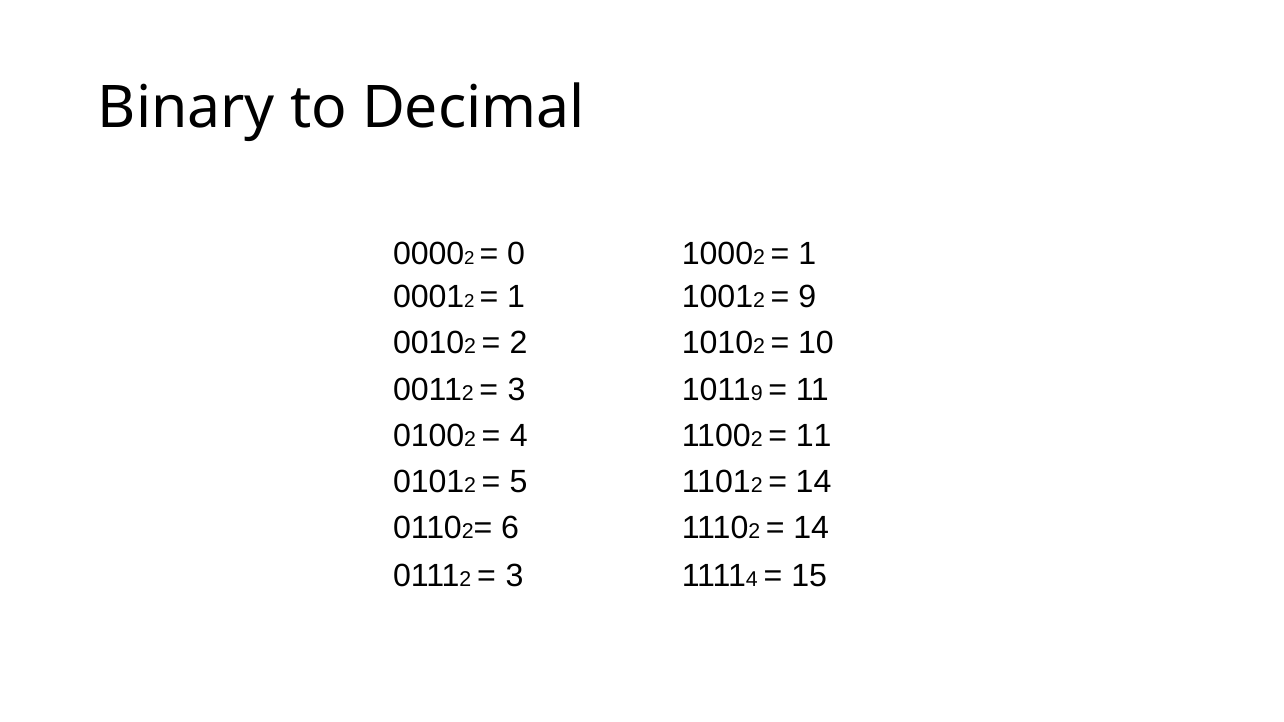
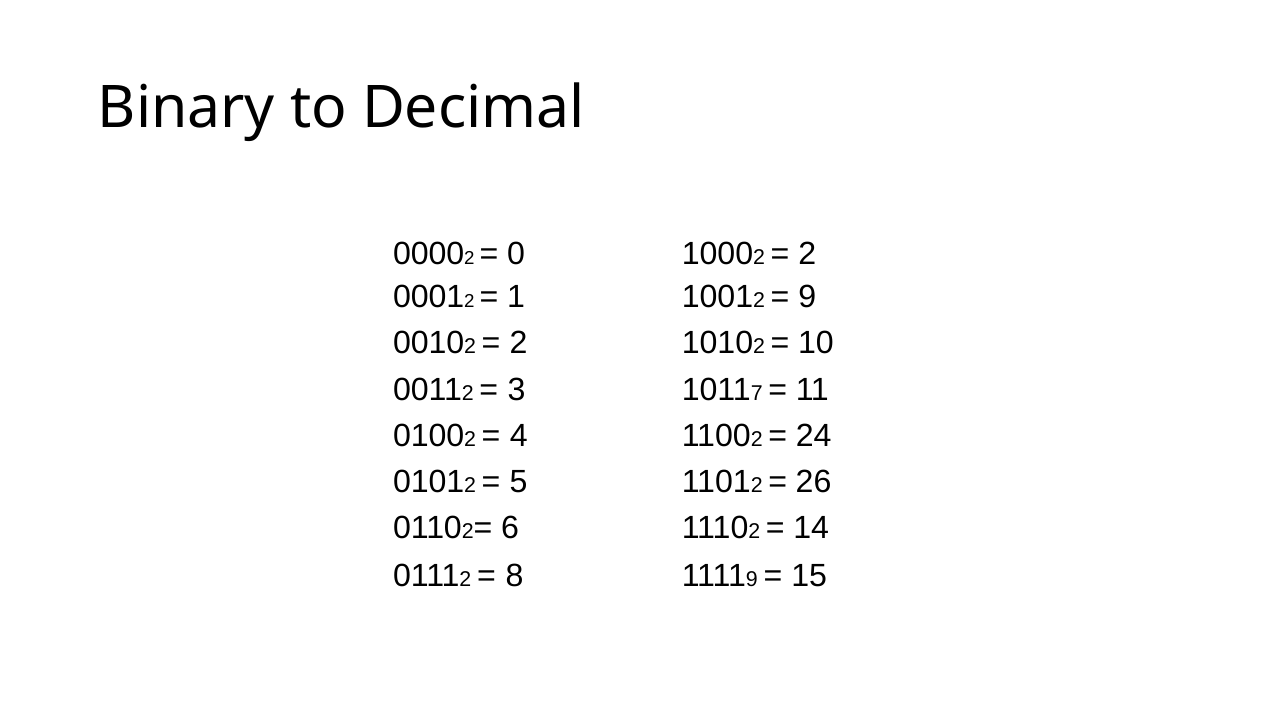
1: 1 -> 2 (807, 254)
9: 9 -> 7 (757, 393)
11: 11 -> 24 (814, 436)
14: 14 -> 26 (814, 482)
3: 3 -> 8 (515, 576)
4: 4 -> 9 (752, 580)
